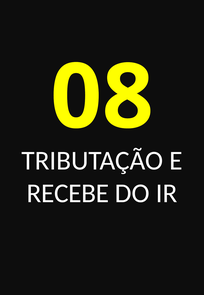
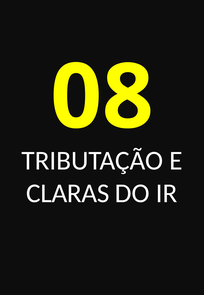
RECEBE: RECEBE -> CLARAS (68, 193)
